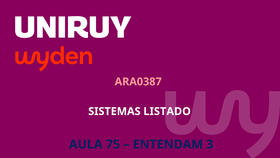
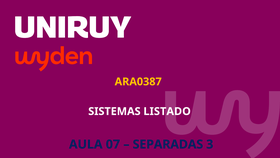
ARA0387 colour: pink -> yellow (138, 81)
75: 75 -> 07 (113, 144)
ENTENDAM: ENTENDAM -> SEPARADAS (168, 144)
